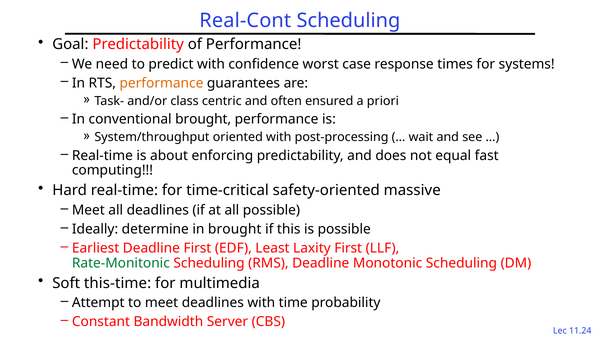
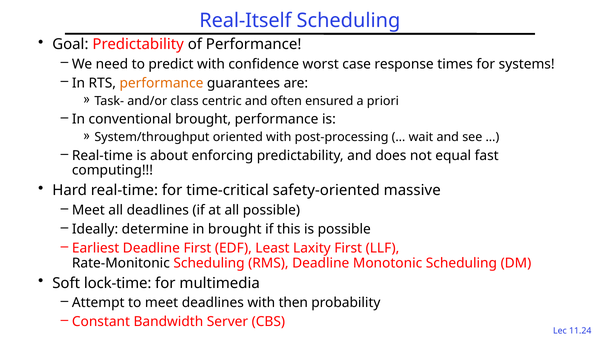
Real-Cont: Real-Cont -> Real-Itself (245, 20)
Rate-Monitonic colour: green -> black (121, 263)
this-time: this-time -> lock-time (118, 283)
time: time -> then (293, 302)
